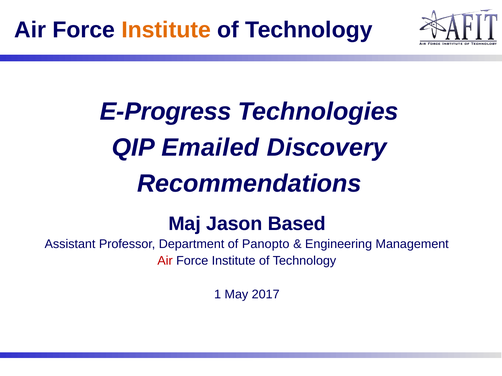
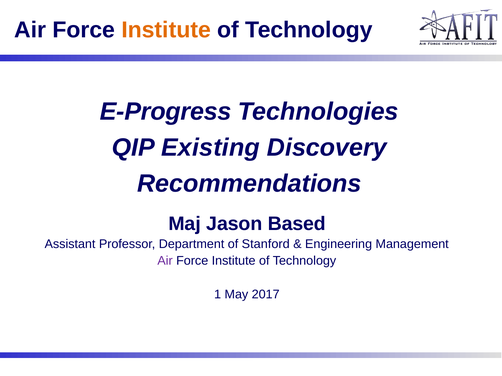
Emailed: Emailed -> Existing (210, 148)
Panopto: Panopto -> Stanford (266, 244)
Air colour: red -> purple (165, 261)
